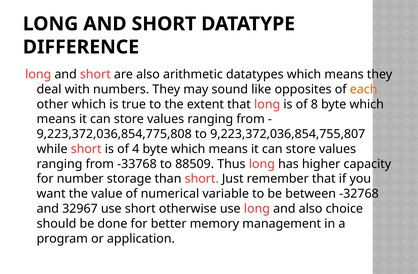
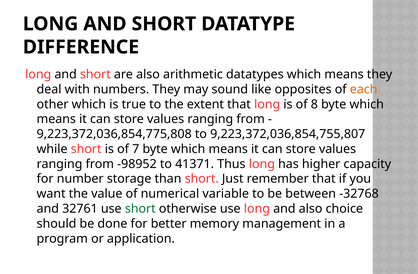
4: 4 -> 7 (136, 149)
-33768: -33768 -> -98952 (137, 164)
88509: 88509 -> 41371 (195, 164)
32967: 32967 -> 32761 (80, 209)
short colour: black -> green (140, 209)
